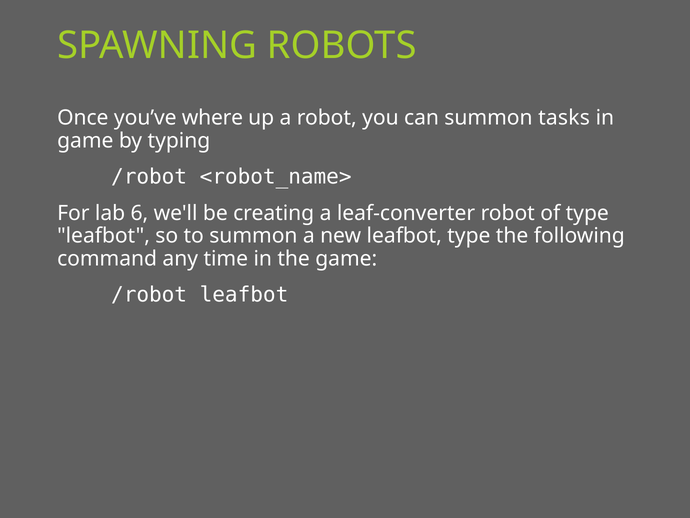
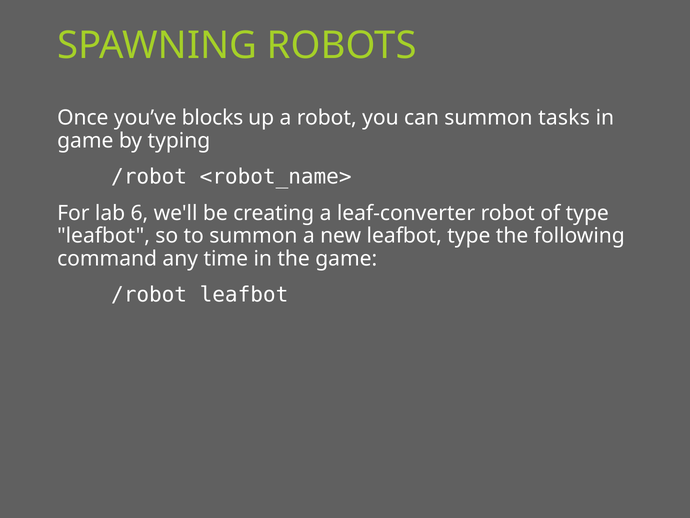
where: where -> blocks (212, 118)
